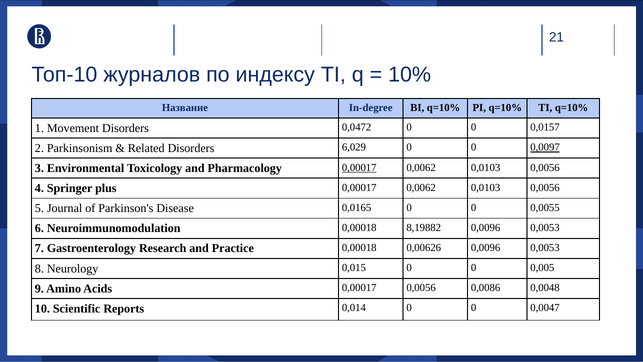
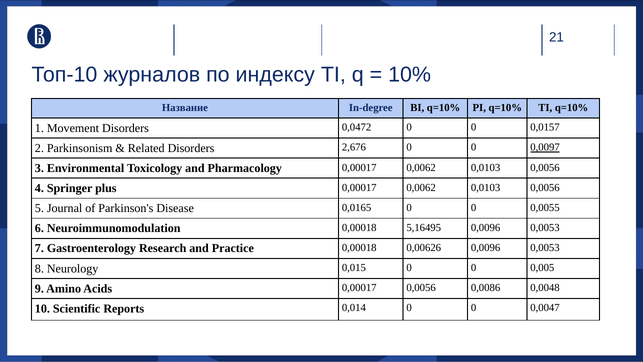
6,029: 6,029 -> 2,676 (354, 147)
0,00017 underline: present -> none (359, 167)
8,19882: 8,19882 -> 5,16495 (424, 227)
